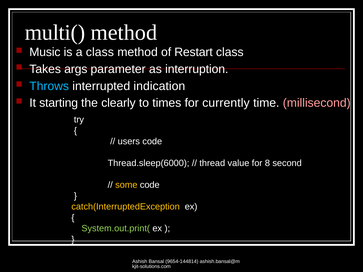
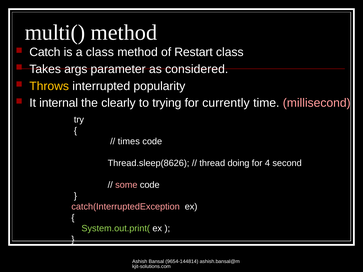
Music: Music -> Catch (45, 52)
interruption: interruption -> considered (197, 69)
Throws colour: light blue -> yellow (49, 86)
indication: indication -> popularity (159, 86)
starting: starting -> internal (59, 103)
times: times -> trying (167, 103)
users: users -> times (129, 142)
Thread.sleep(6000: Thread.sleep(6000 -> Thread.sleep(8626 (149, 163)
value: value -> doing (239, 163)
8: 8 -> 4 (267, 163)
some colour: yellow -> pink (126, 185)
catch(InterruptedException colour: yellow -> pink (126, 207)
